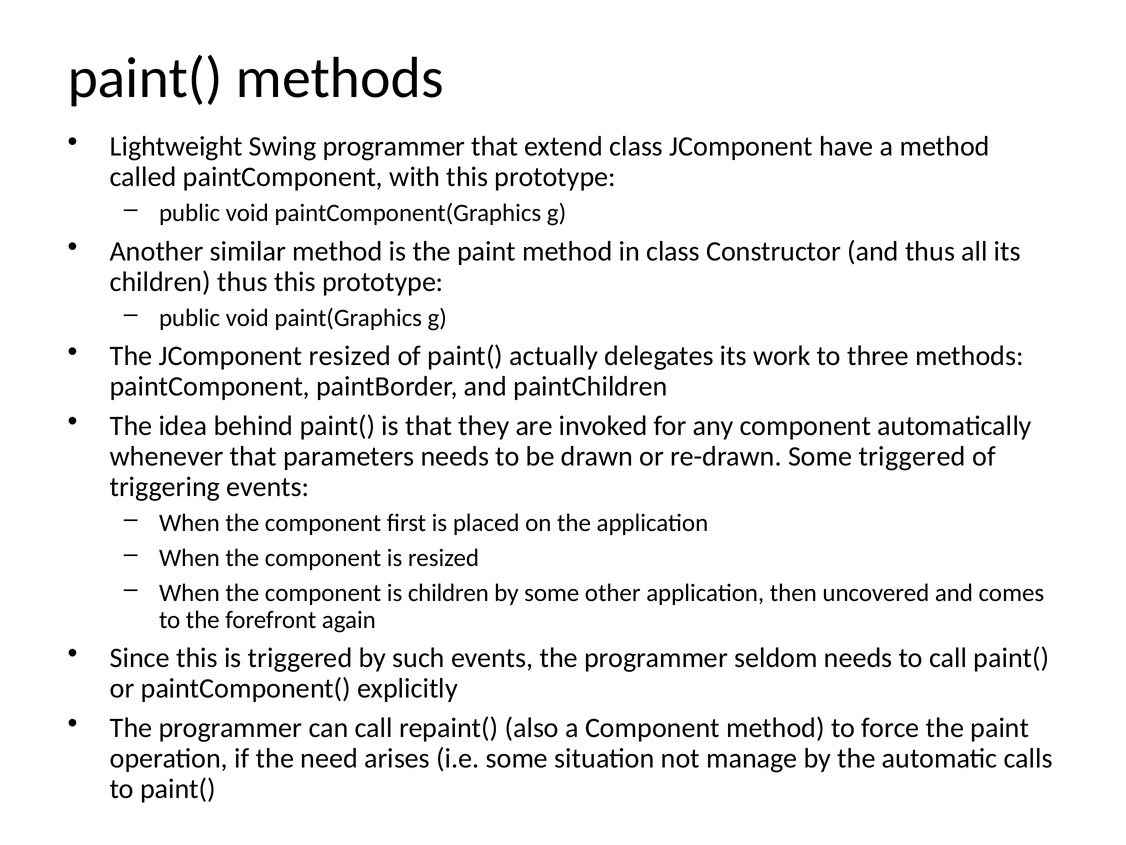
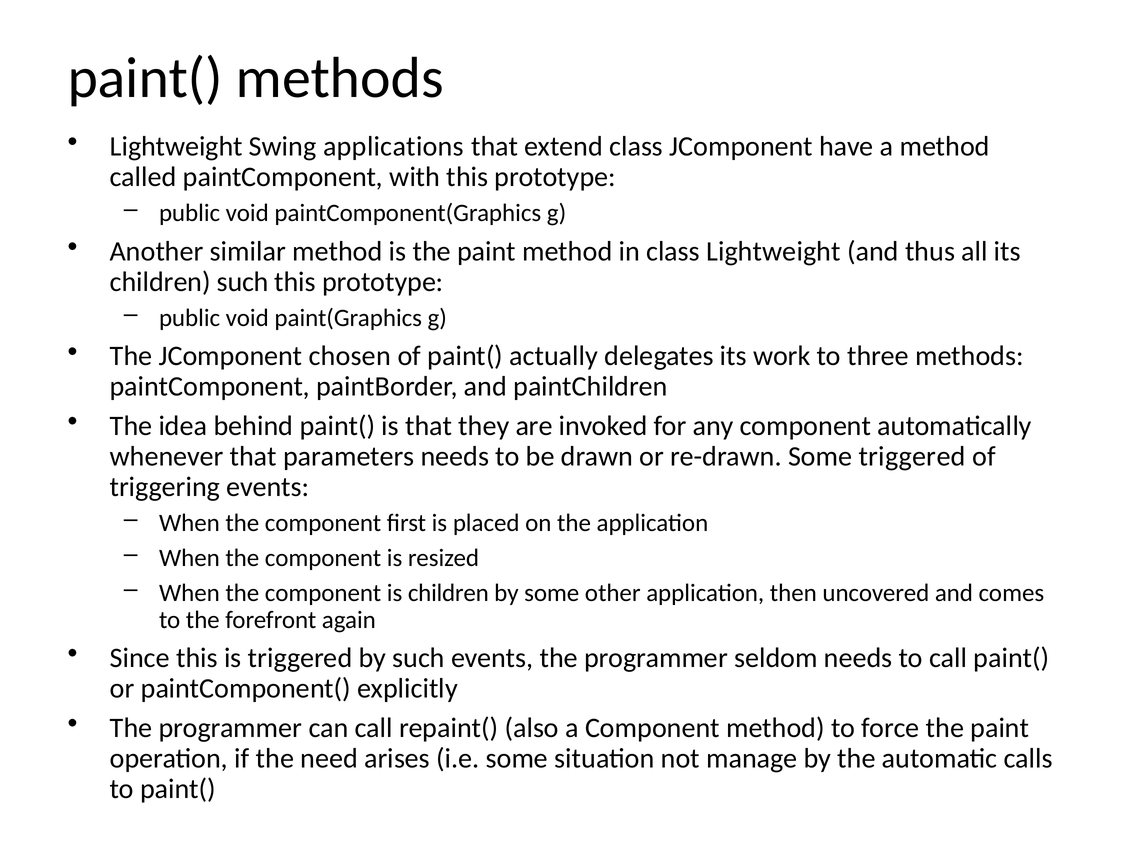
Swing programmer: programmer -> applications (394, 146)
class Constructor: Constructor -> Lightweight (773, 251)
children thus: thus -> such (243, 282)
JComponent resized: resized -> chosen (350, 356)
